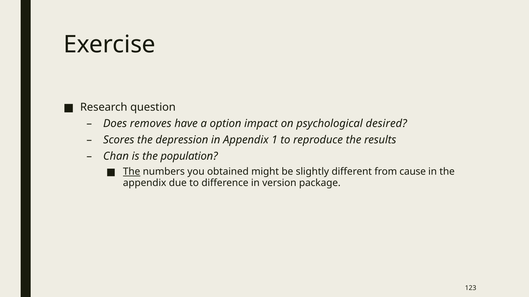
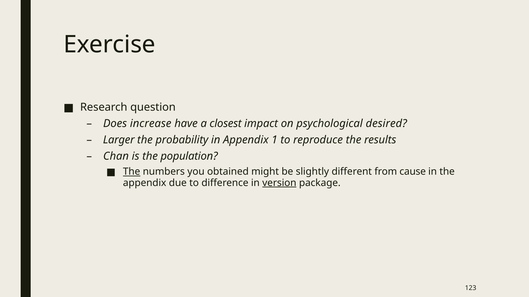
removes: removes -> increase (151, 124)
option: option -> closest (226, 124)
Scores: Scores -> Larger (119, 140)
depression: depression -> probability (182, 140)
version underline: none -> present (279, 183)
